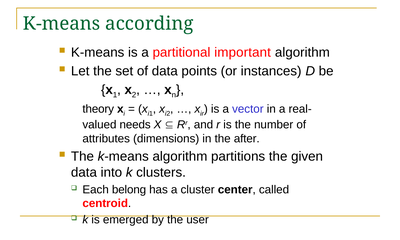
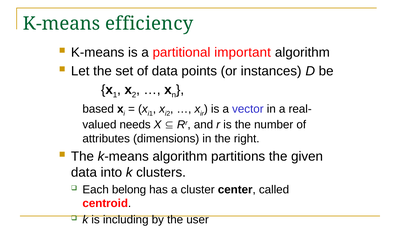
according: according -> efficiency (149, 24)
theory: theory -> based (98, 109)
after: after -> right (247, 139)
emerged: emerged -> including (126, 220)
